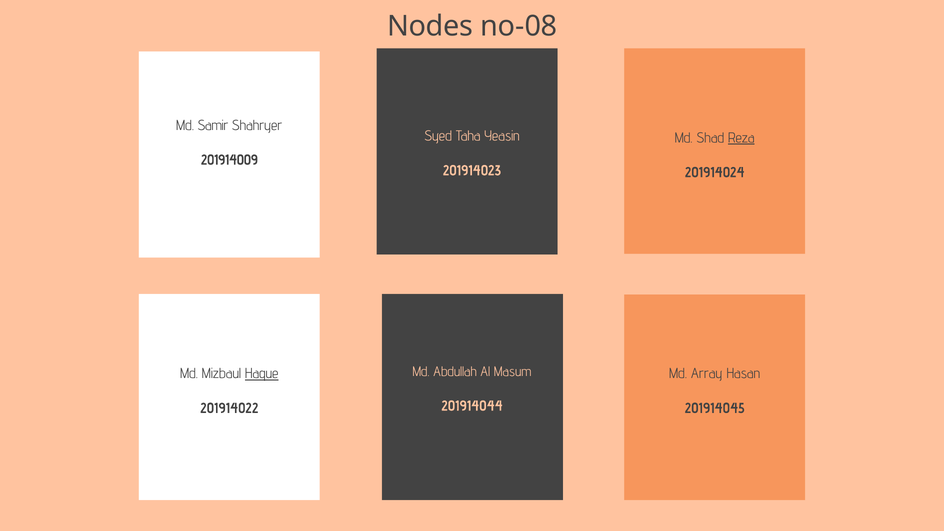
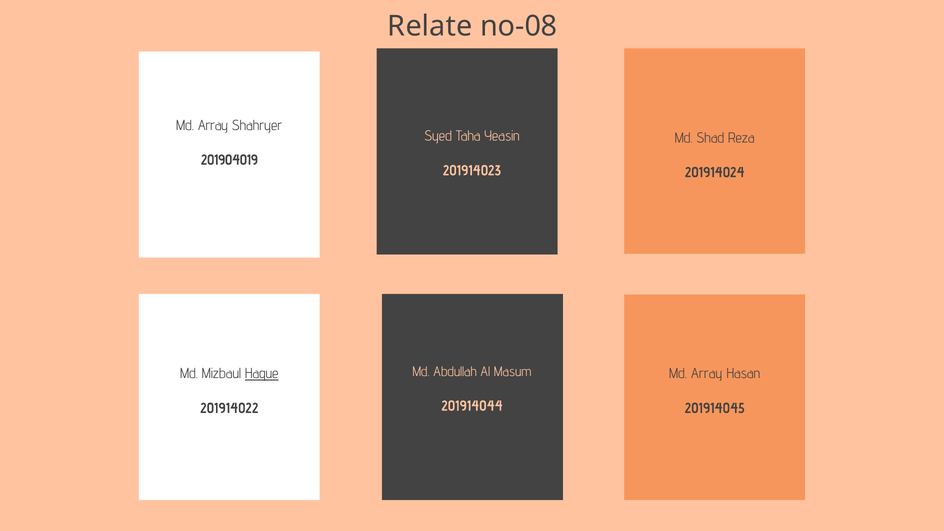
Nodes: Nodes -> Relate (430, 26)
Samir: Samir -> Array (213, 125)
Reza underline: present -> none (741, 138)
201914009: 201914009 -> 201904019 (229, 160)
